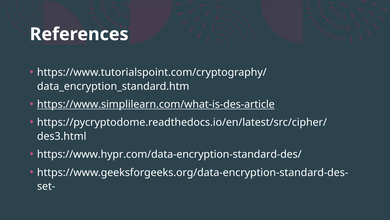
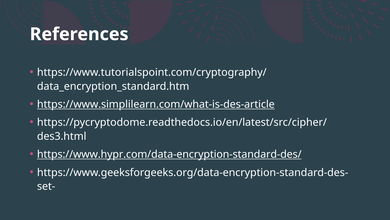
https://www.hypr.com/data-encryption-standard-des/ underline: none -> present (169, 154)
